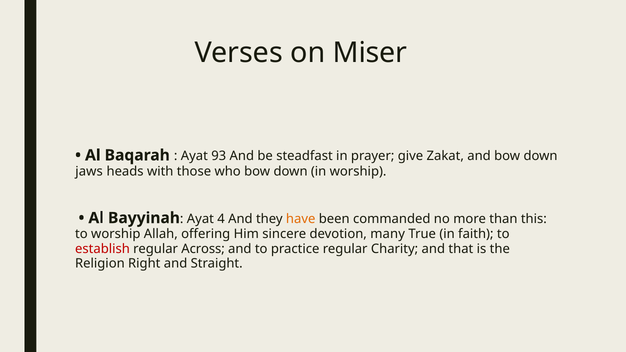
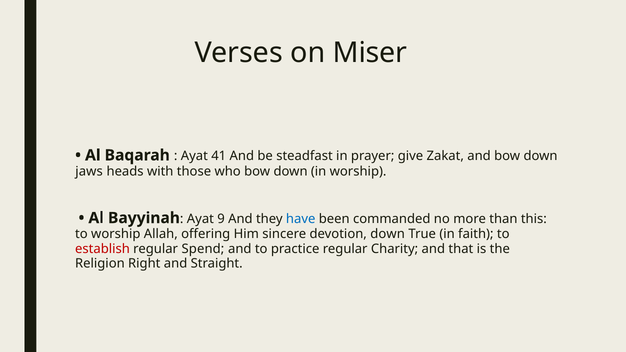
93: 93 -> 41 (219, 156)
4: 4 -> 9 (221, 219)
have colour: orange -> blue (301, 219)
devotion many: many -> down (388, 234)
Across: Across -> Spend (203, 249)
